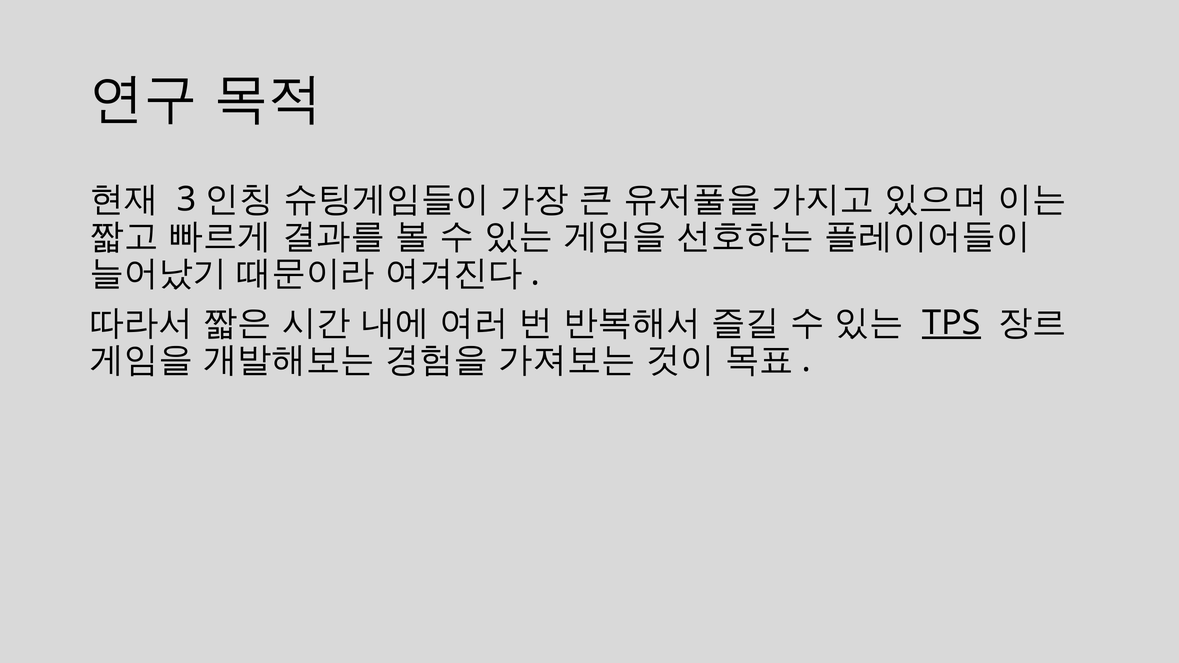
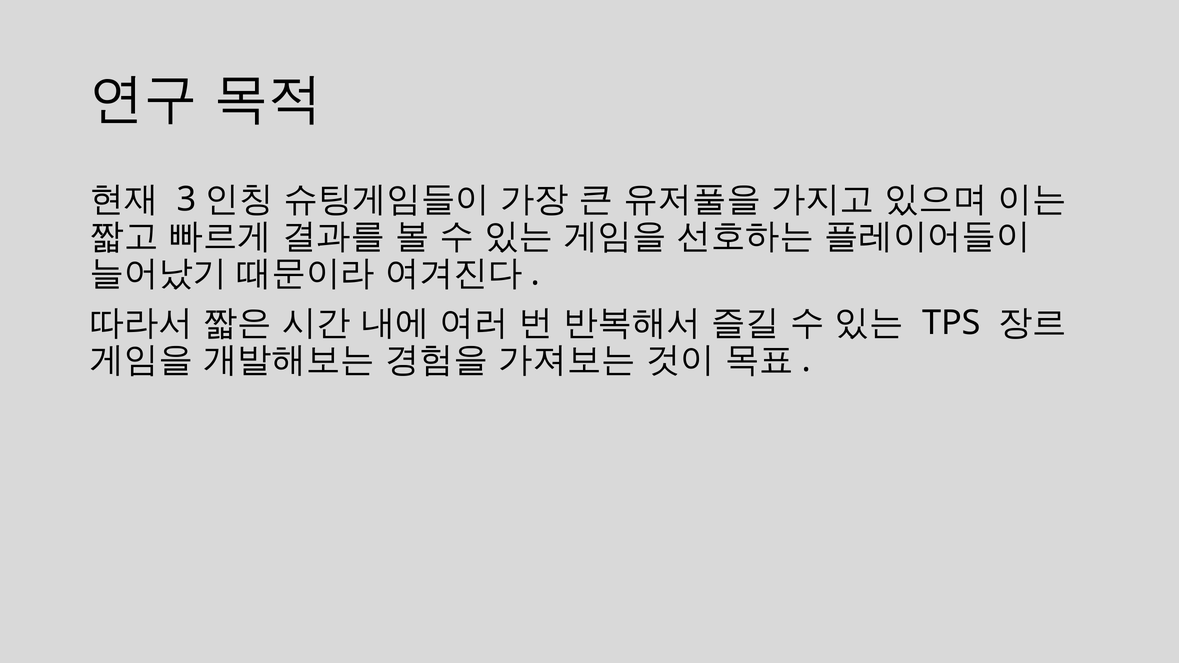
TPS underline: present -> none (951, 323)
